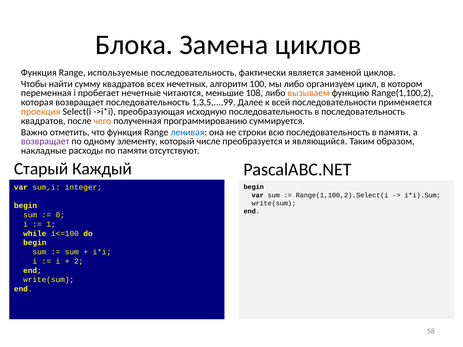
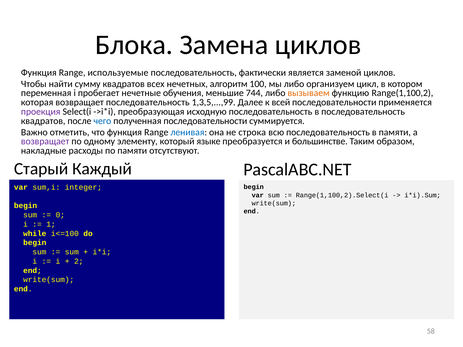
читаются: читаются -> обучения (183, 93)
108: 108 -> 744 (254, 93)
проекция colour: orange -> purple (41, 112)
чего colour: orange -> blue (102, 121)
полученная программированию: программированию -> последовательности (205, 121)
строки: строки -> строка (252, 132)
числе: числе -> языке (209, 142)
являющийся: являющийся -> большинстве (320, 142)
